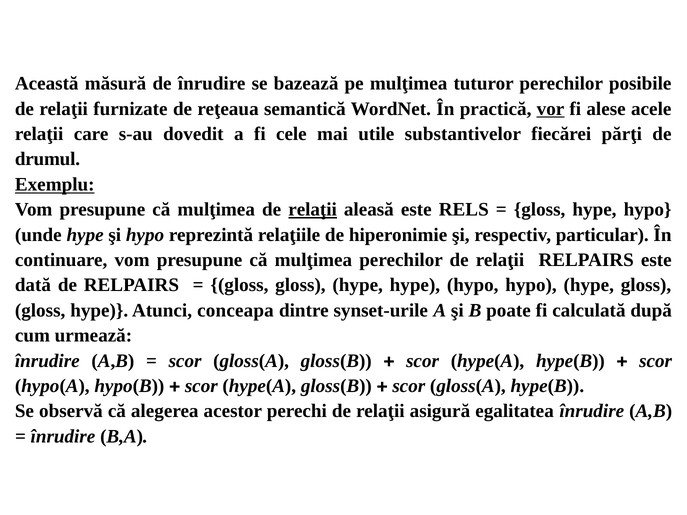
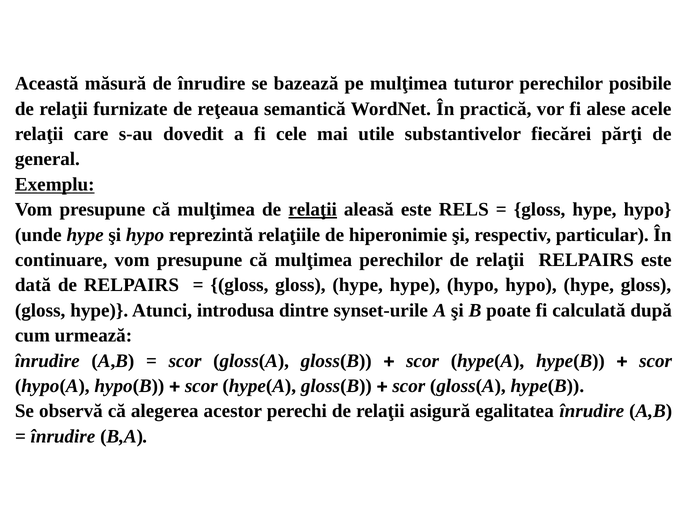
vor underline: present -> none (551, 109)
drumul: drumul -> general (47, 159)
conceapa: conceapa -> introdusa (236, 311)
